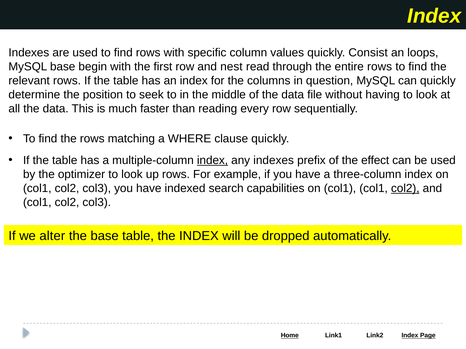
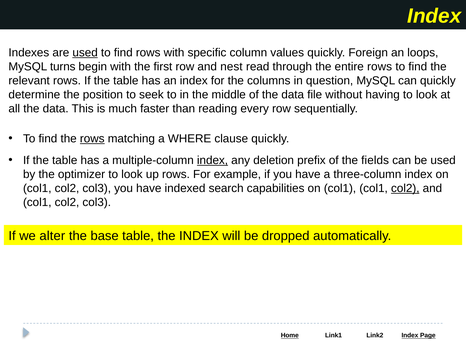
used underline: none -> present (85, 53)
Consist: Consist -> Foreign (368, 53)
MySQL base: base -> turns (63, 67)
rows underline: none -> present (92, 139)
any indexes: indexes -> deletion (274, 161)
effect: effect -> fields (375, 161)
